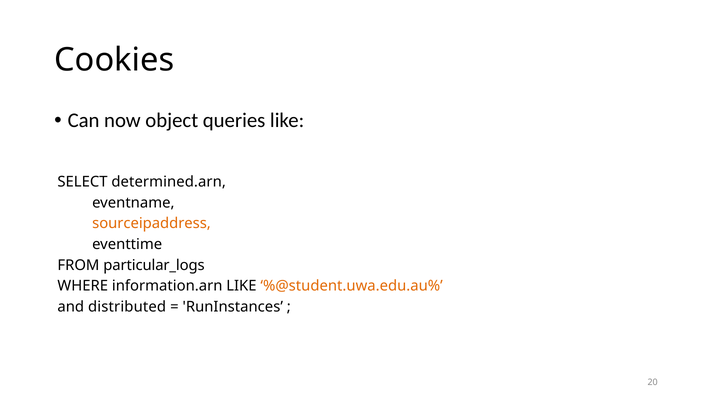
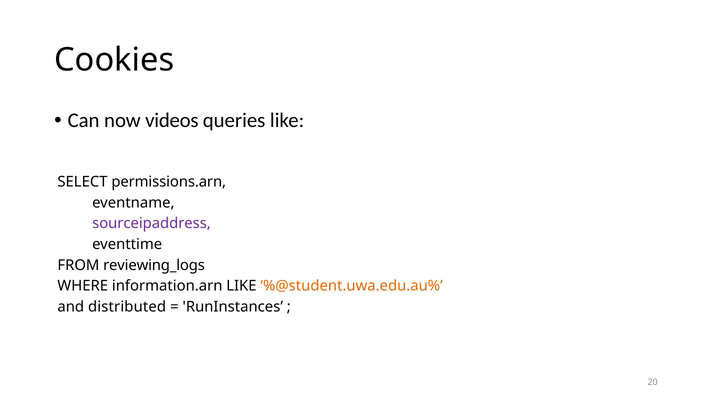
object: object -> videos (172, 120)
determined.arn: determined.arn -> permissions.arn (169, 182)
sourceipaddress colour: orange -> purple (152, 223)
particular_logs: particular_logs -> reviewing_logs (154, 265)
